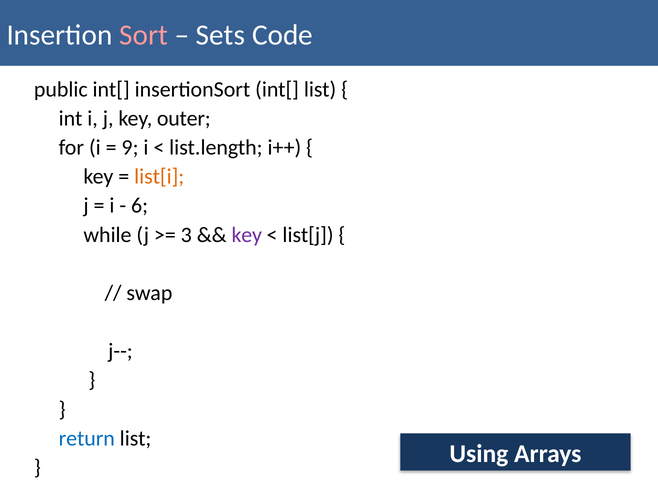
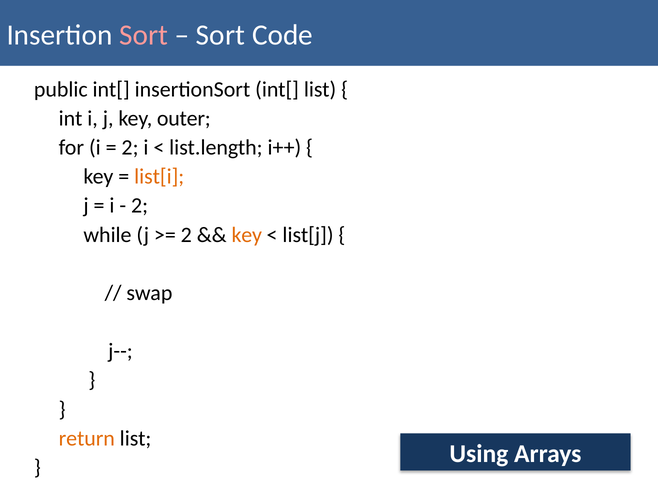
Sets: Sets -> Sort (220, 35)
9: 9 -> 2 (130, 147)
6: 6 -> 2 (140, 205)
3: 3 -> 2 (186, 235)
key colour: purple -> orange (247, 235)
return colour: blue -> orange (87, 438)
